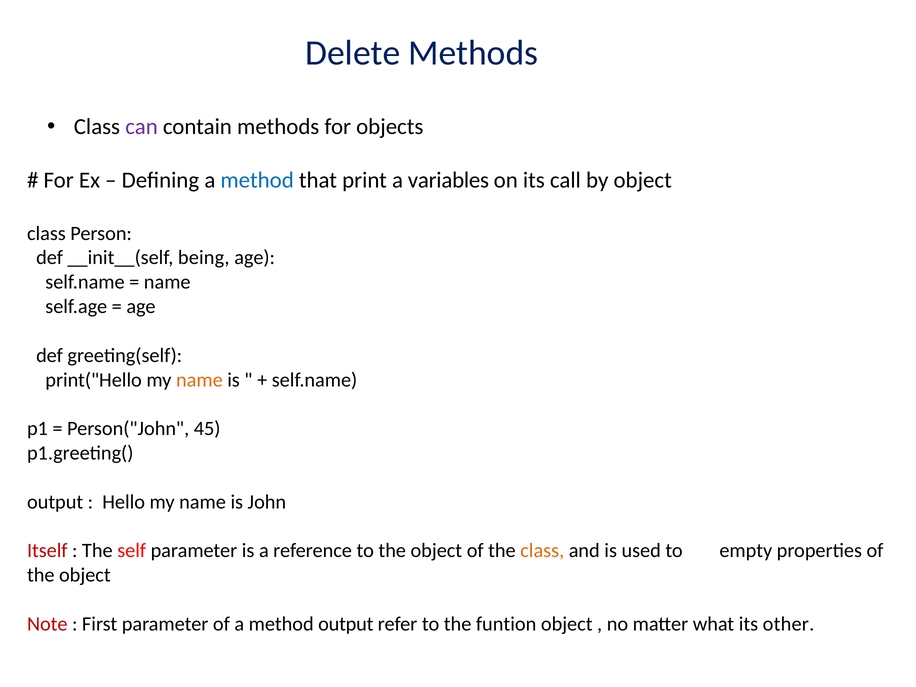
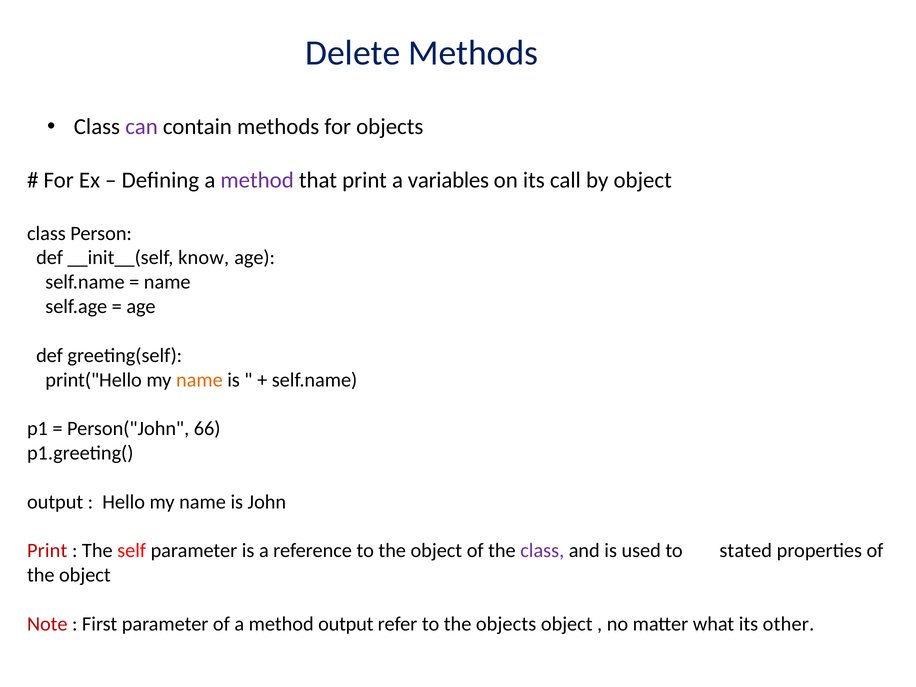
method colour: blue -> purple (257, 180)
being: being -> know (204, 258)
45: 45 -> 66 (207, 429)
Itself: Itself -> Print (47, 551)
class colour: orange -> purple (542, 551)
empty: empty -> stated (746, 551)
the funtion: funtion -> objects (506, 624)
